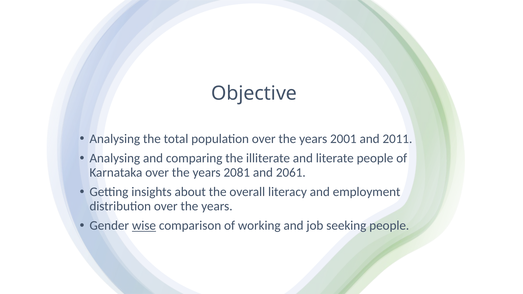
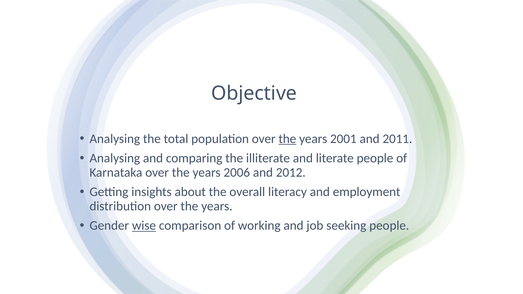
the underline: none -> present (287, 139)
2081: 2081 -> 2006 (237, 173)
2061: 2061 -> 2012 (291, 173)
